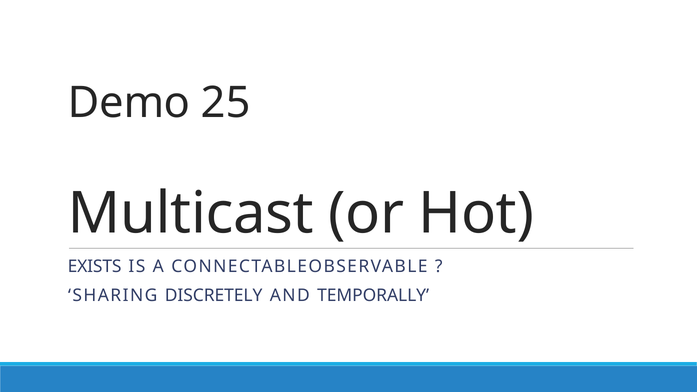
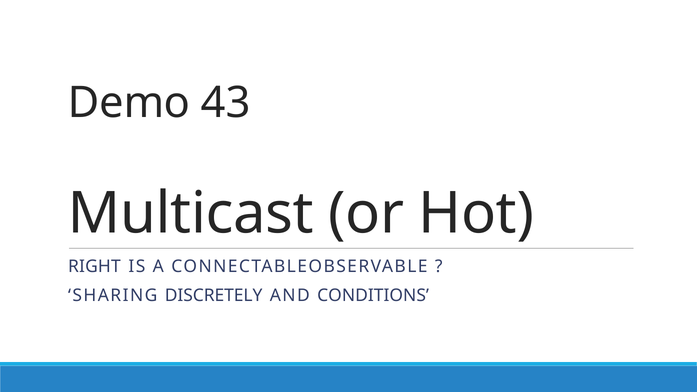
25: 25 -> 43 (226, 103)
EXISTS: EXISTS -> RIGHT (94, 267)
TEMPORALLY: TEMPORALLY -> CONDITIONS (373, 295)
